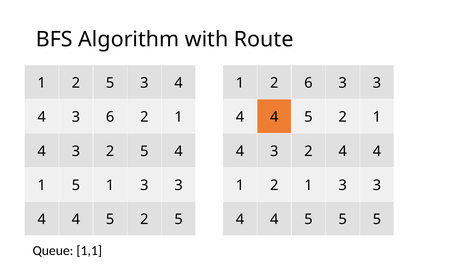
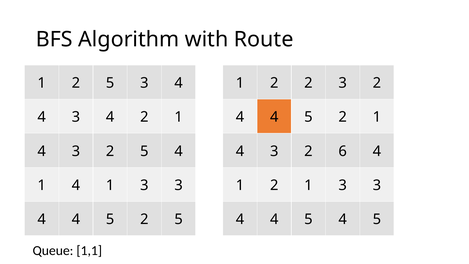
2 6: 6 -> 2 (308, 83)
3: 3 -> 2 (377, 83)
4 3 6: 6 -> 4 (110, 117)
2 4: 4 -> 6 (343, 151)
5: 5 -> 4 (76, 185)
4 5 5: 5 -> 4 (343, 219)
